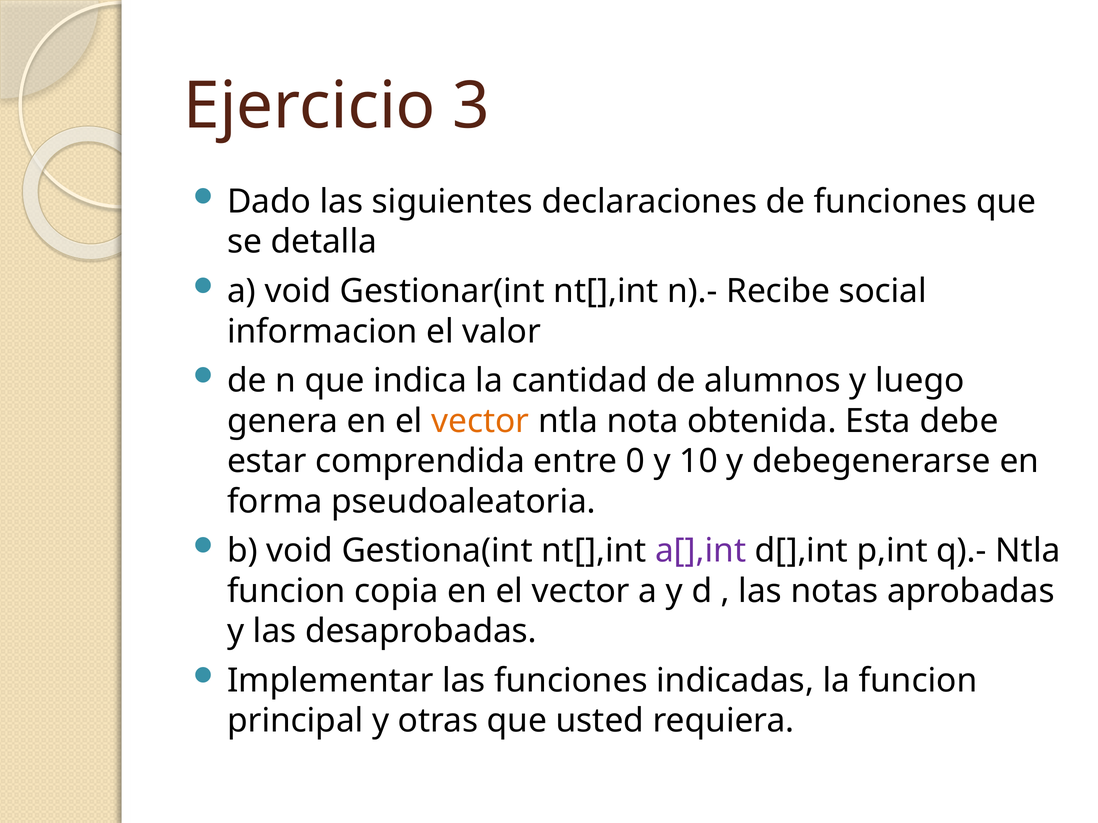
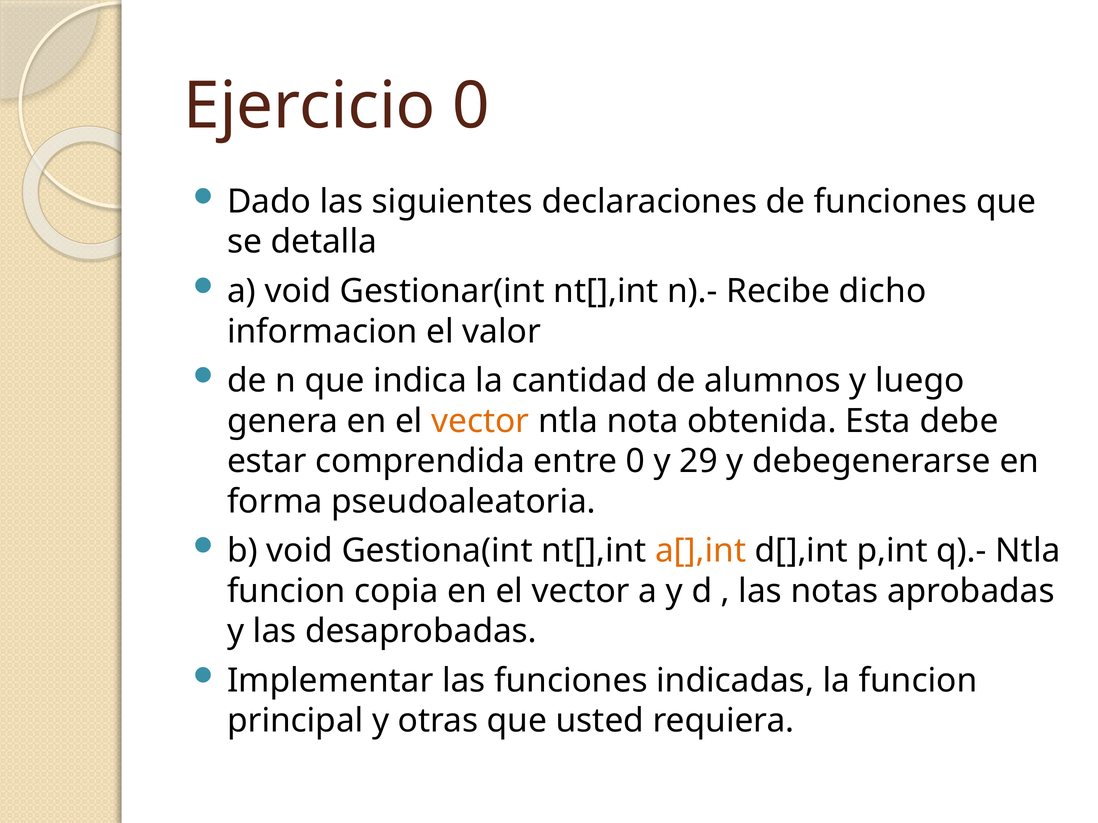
Ejercicio 3: 3 -> 0 (471, 106)
social: social -> dicho (883, 291)
10: 10 -> 29 (699, 462)
a[],int colour: purple -> orange (701, 551)
